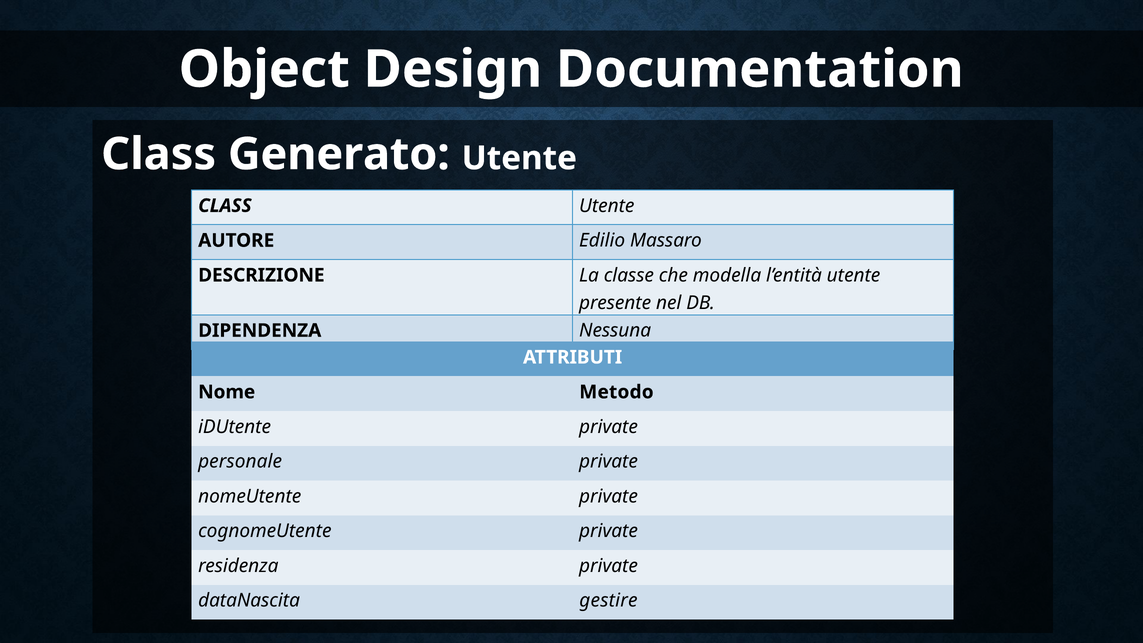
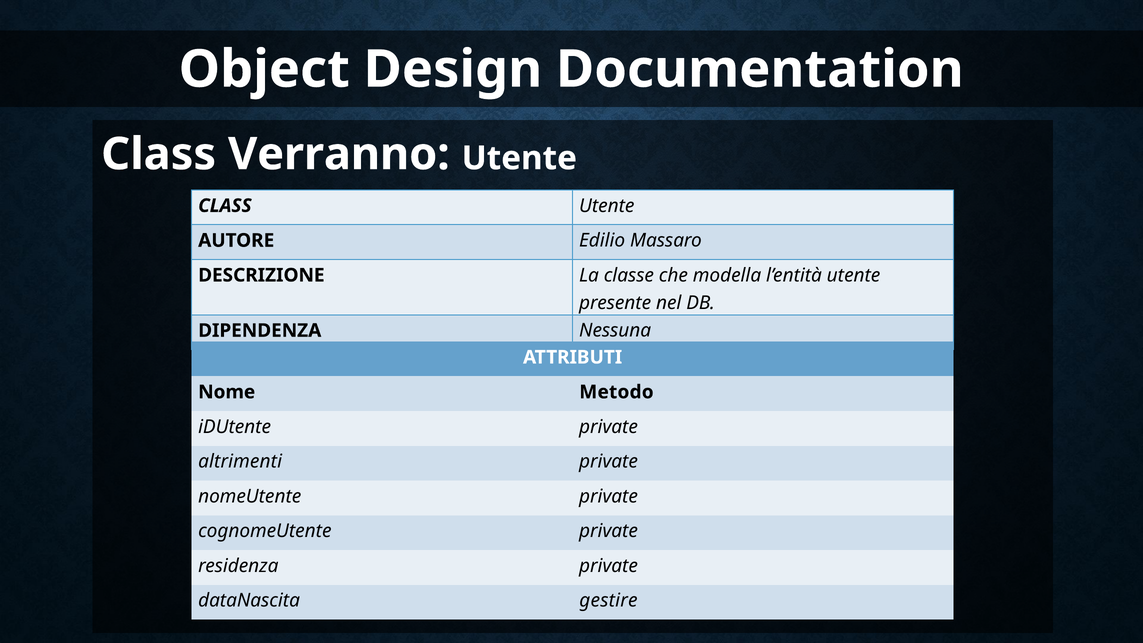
Generato: Generato -> Verranno (339, 154)
personale: personale -> altrimenti (240, 462)
